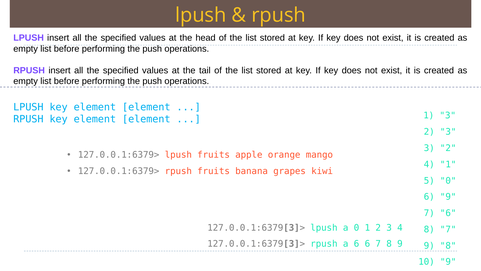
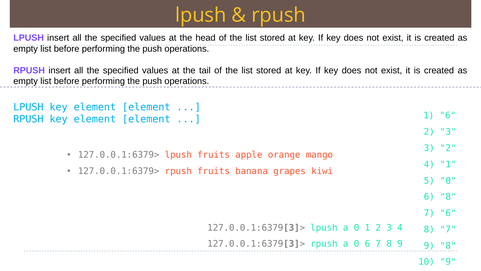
1 3: 3 -> 6 (448, 115)
9: 9 -> 8 (448, 197)
rpush a 6: 6 -> 0 (357, 244)
